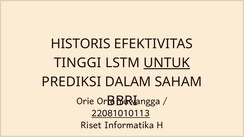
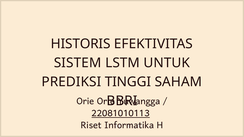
TINGGI: TINGGI -> SISTEM (78, 63)
UNTUK underline: present -> none (167, 63)
DALAM: DALAM -> TINGGI (128, 82)
